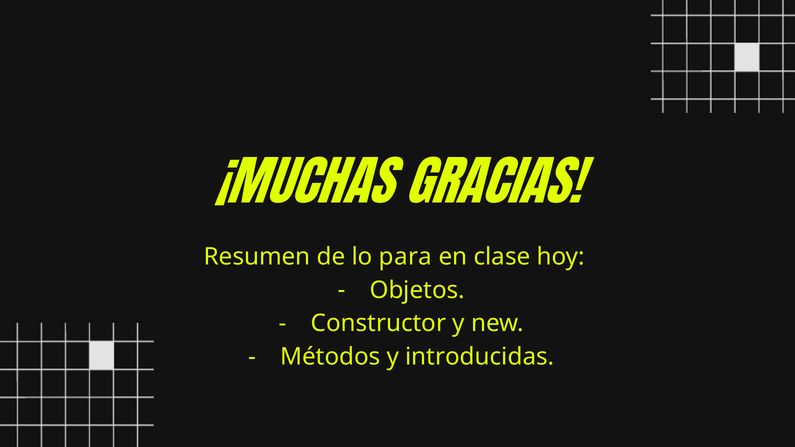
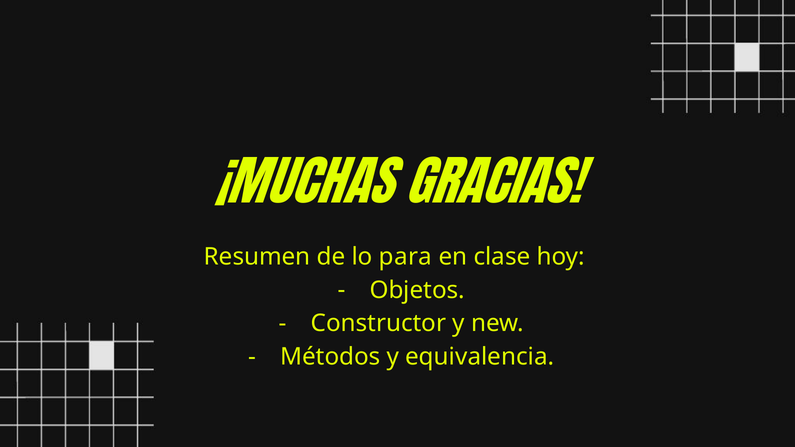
introducidas: introducidas -> equivalencia (480, 357)
